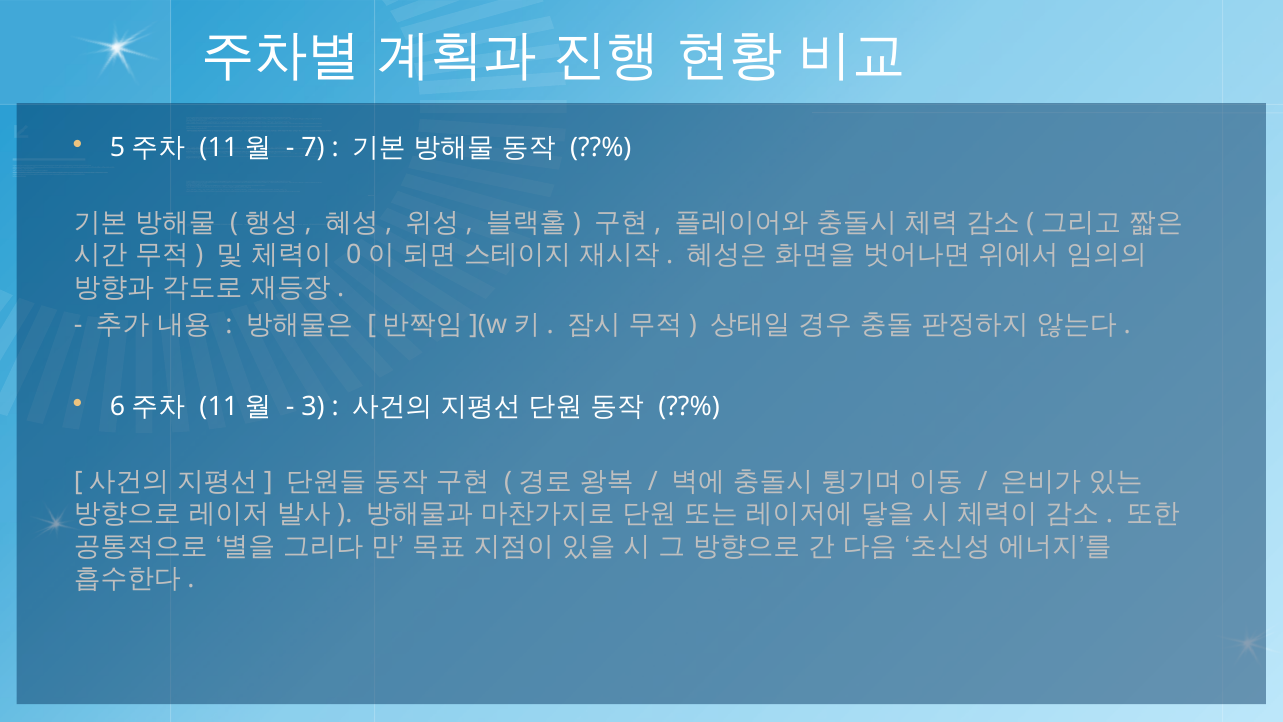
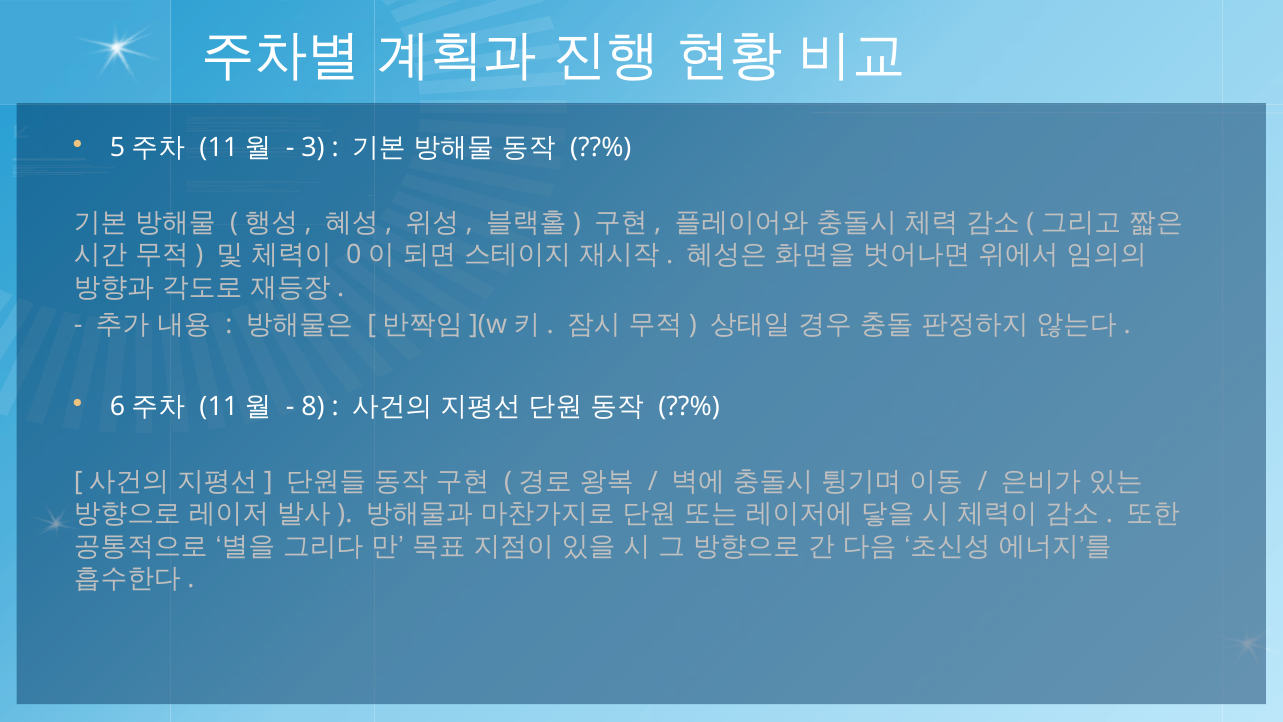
7: 7 -> 3 (313, 148)
3: 3 -> 8 (313, 407)
